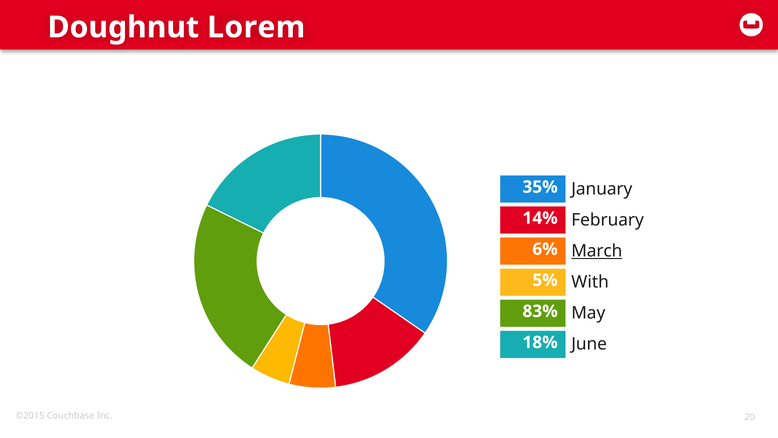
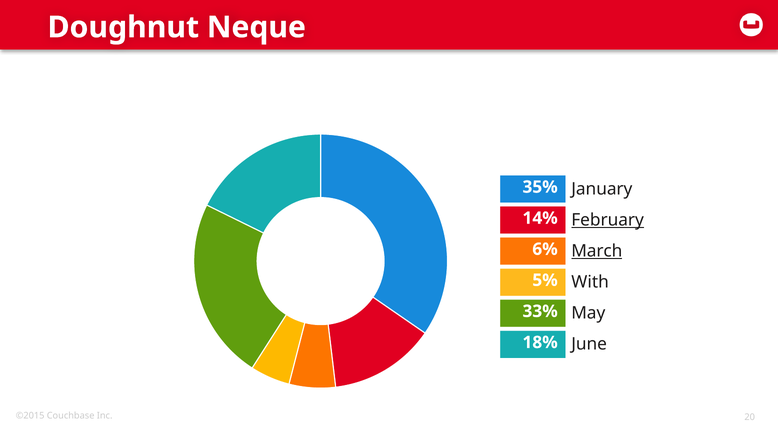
Lorem: Lorem -> Neque (256, 27)
February underline: none -> present (608, 220)
83%: 83% -> 33% (540, 311)
